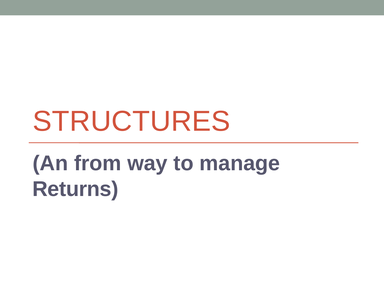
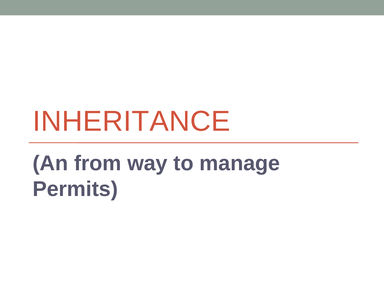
STRUCTURES: STRUCTURES -> INHERITANCE (131, 121)
Returns: Returns -> Permits (75, 189)
